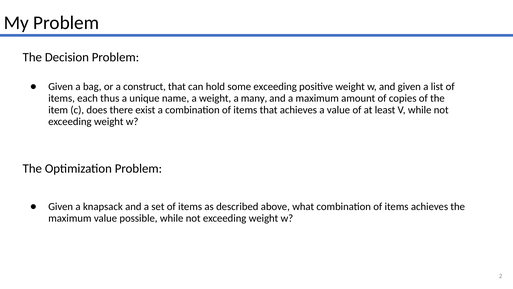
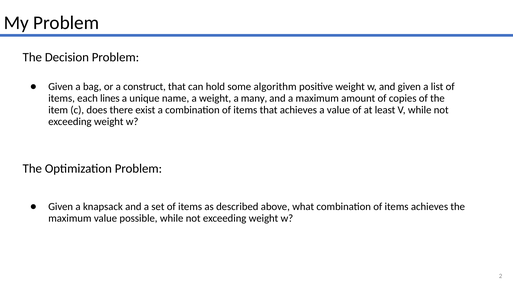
some exceeding: exceeding -> algorithm (275, 87)
thus: thus -> lines (110, 98)
